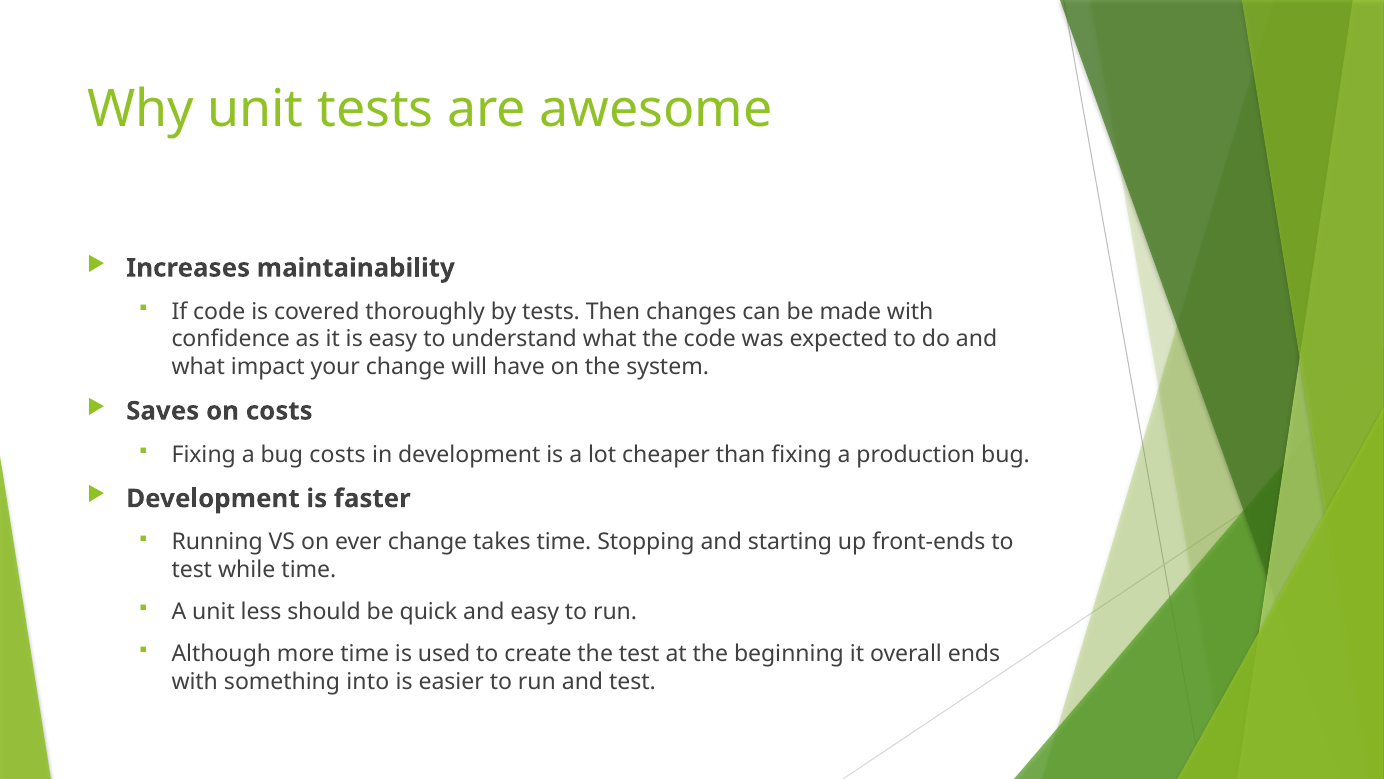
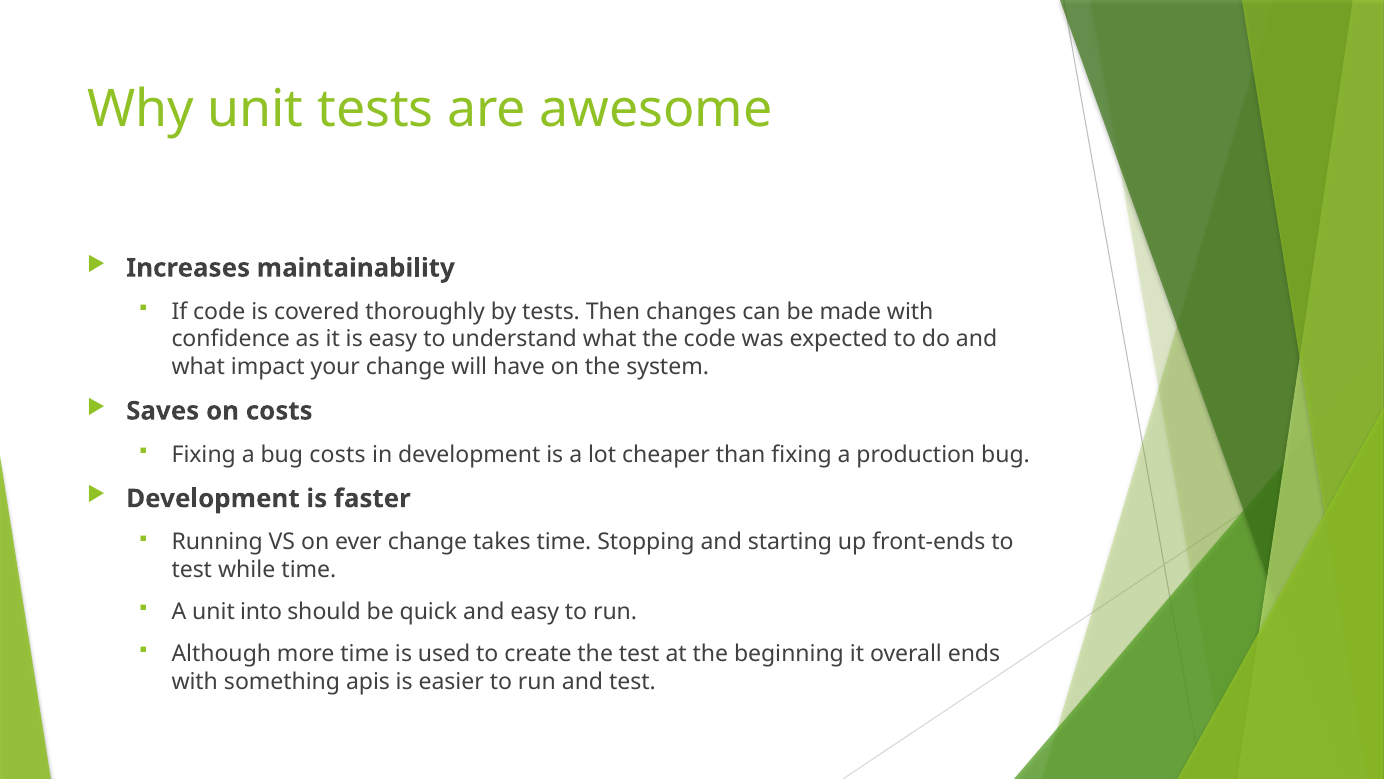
less: less -> into (261, 612)
into: into -> apis (368, 681)
